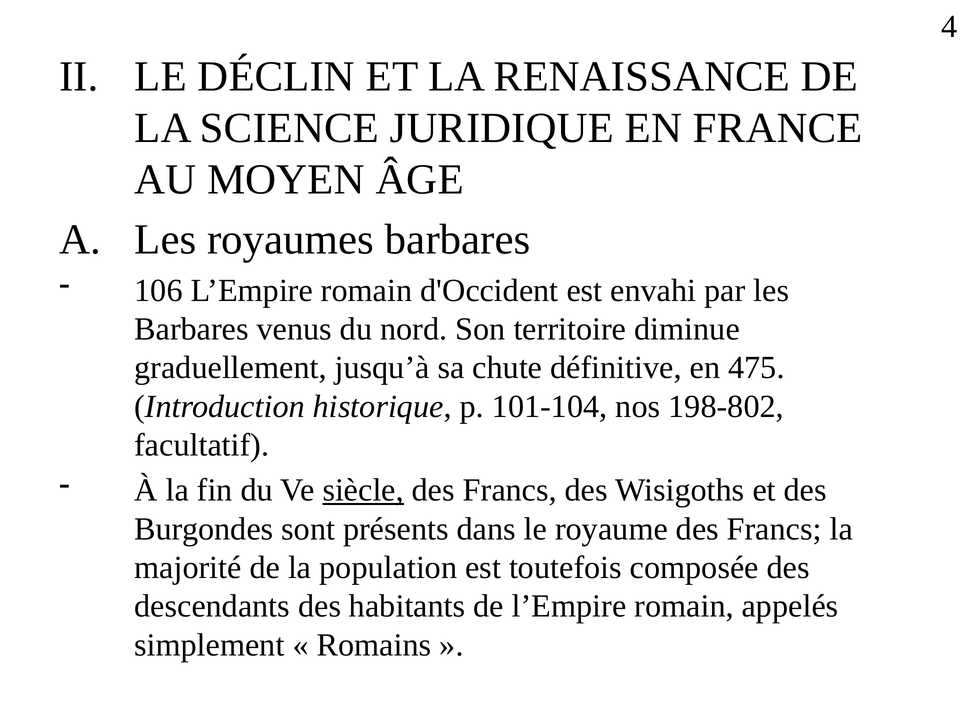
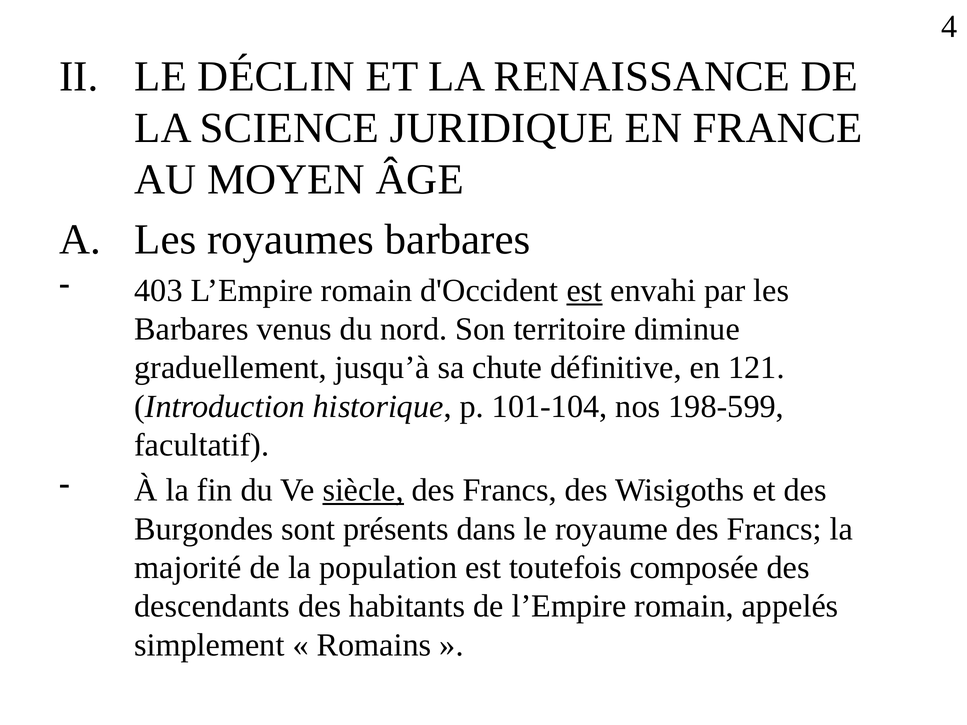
106: 106 -> 403 (159, 291)
est underline: none -> present (584, 291)
475: 475 -> 121 (756, 368)
198-802: 198-802 -> 198-599 (726, 407)
